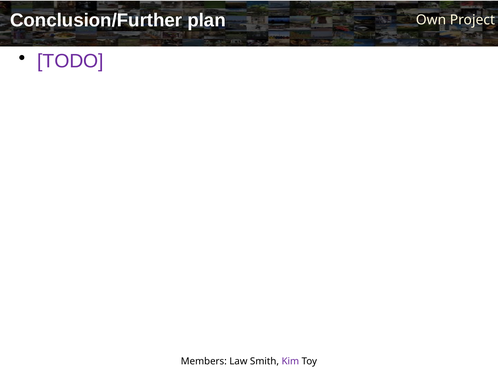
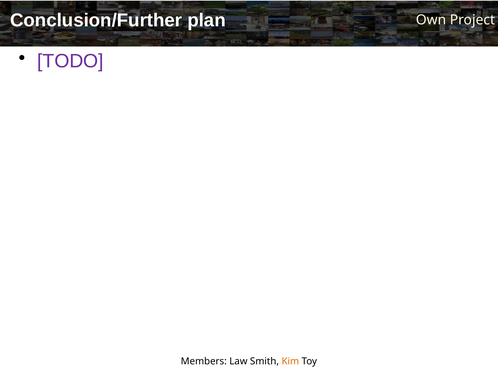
Kim colour: purple -> orange (290, 361)
